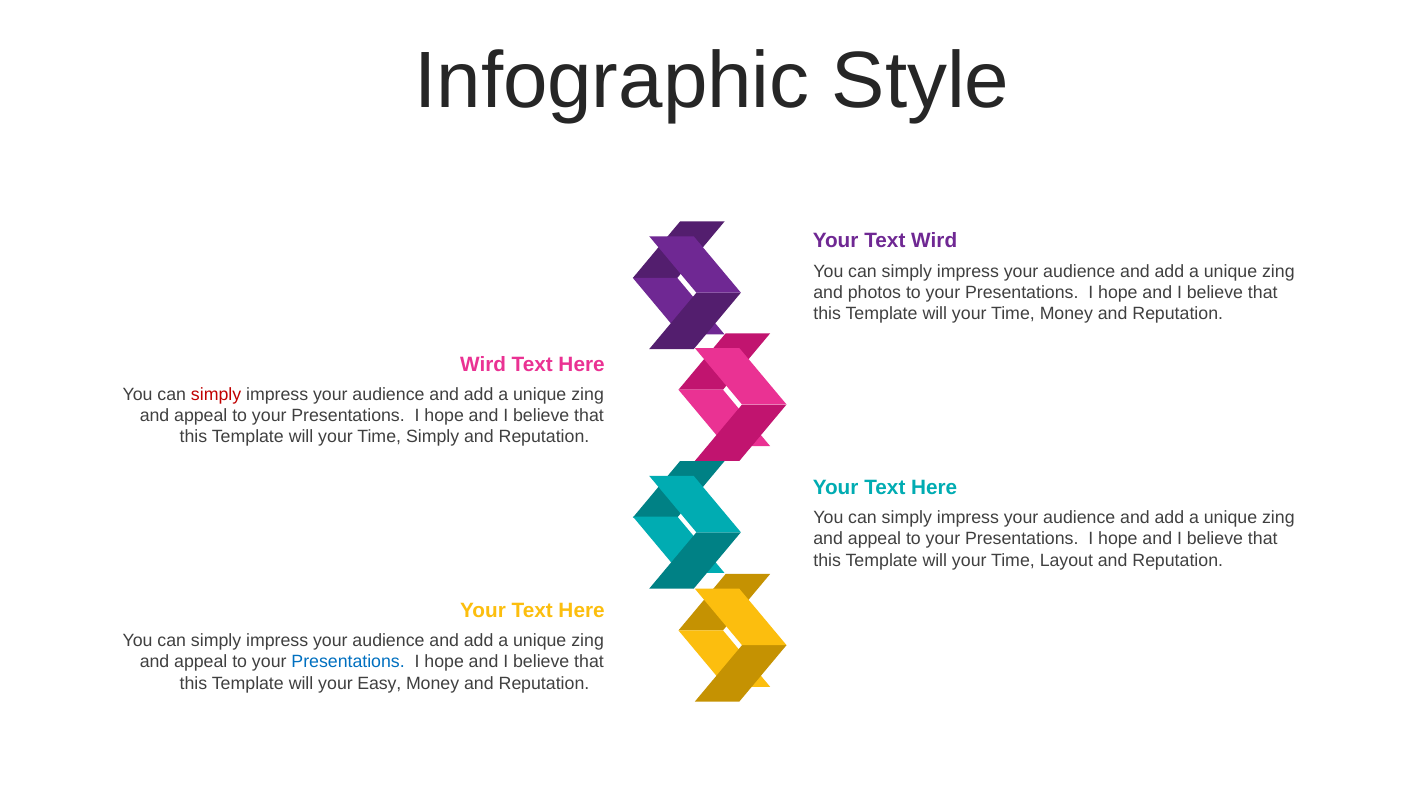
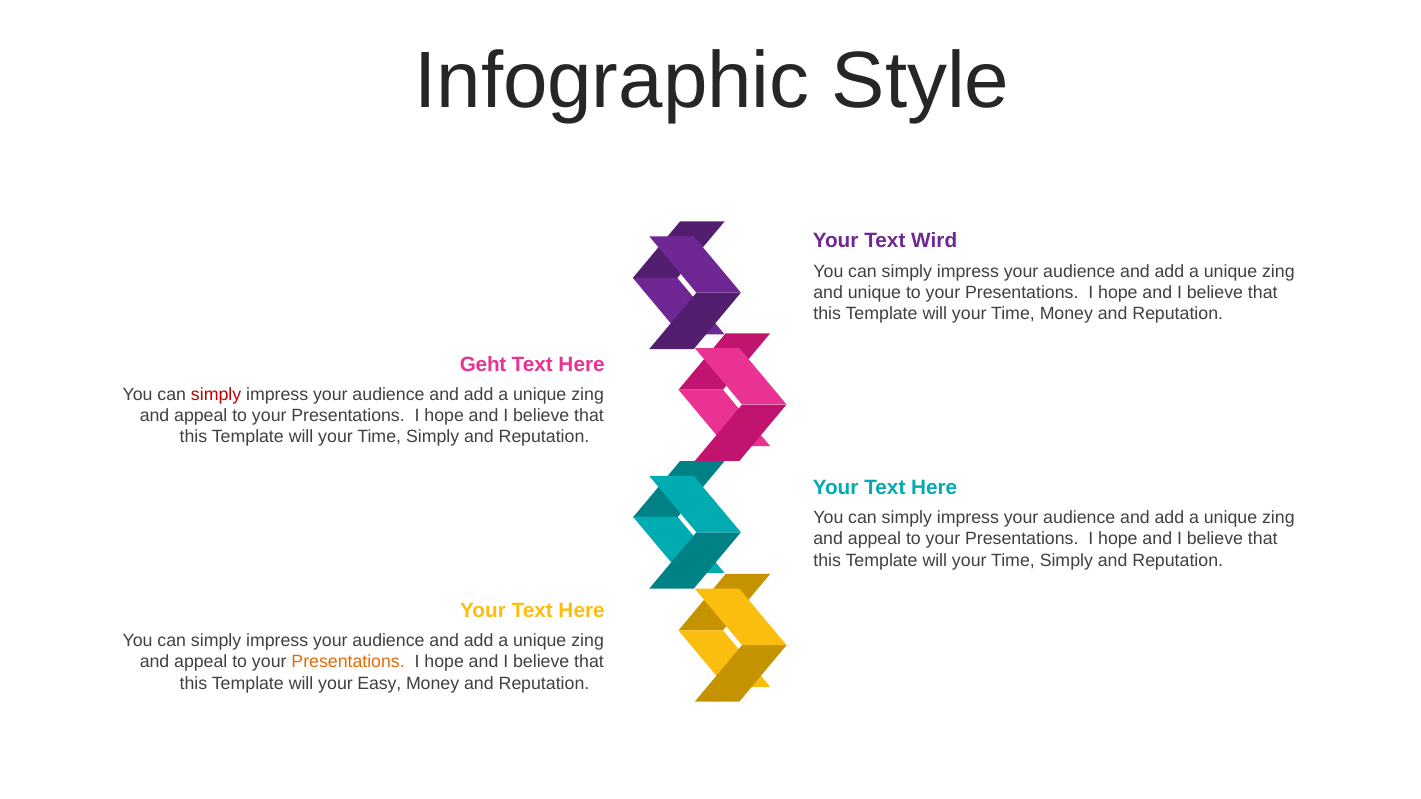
and photos: photos -> unique (874, 293)
Wird: Wird -> Geht (483, 364)
Layout: Layout -> Simply (1066, 560)
Presentations colour: blue -> orange (348, 662)
